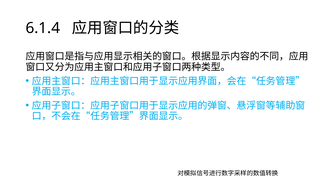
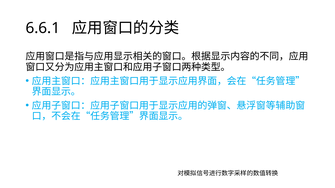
6.1.4: 6.1.4 -> 6.6.1 (43, 28)
